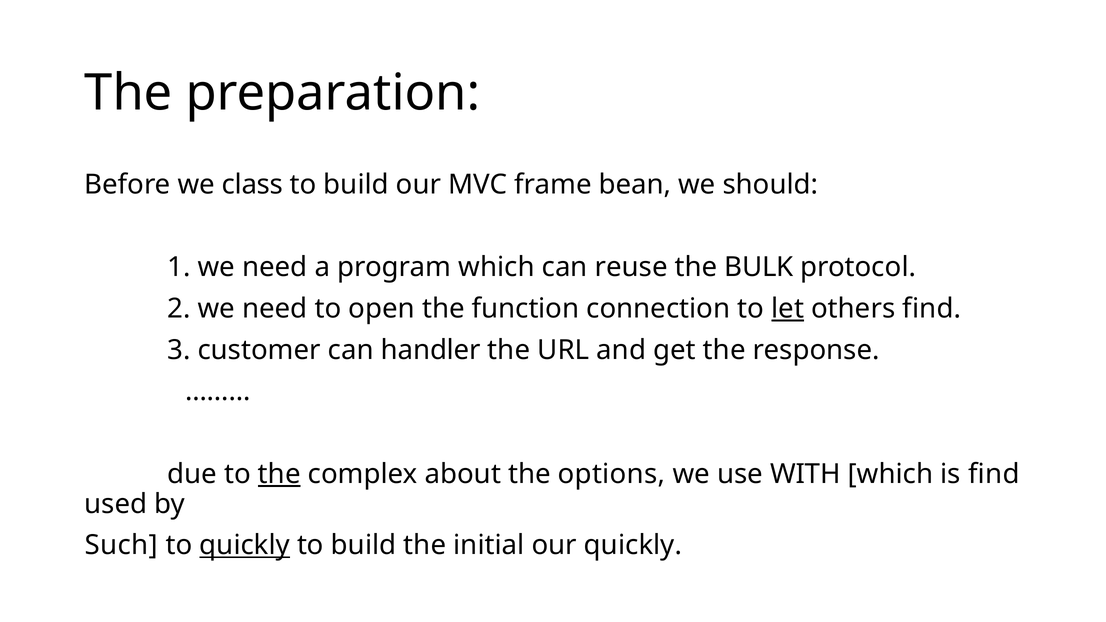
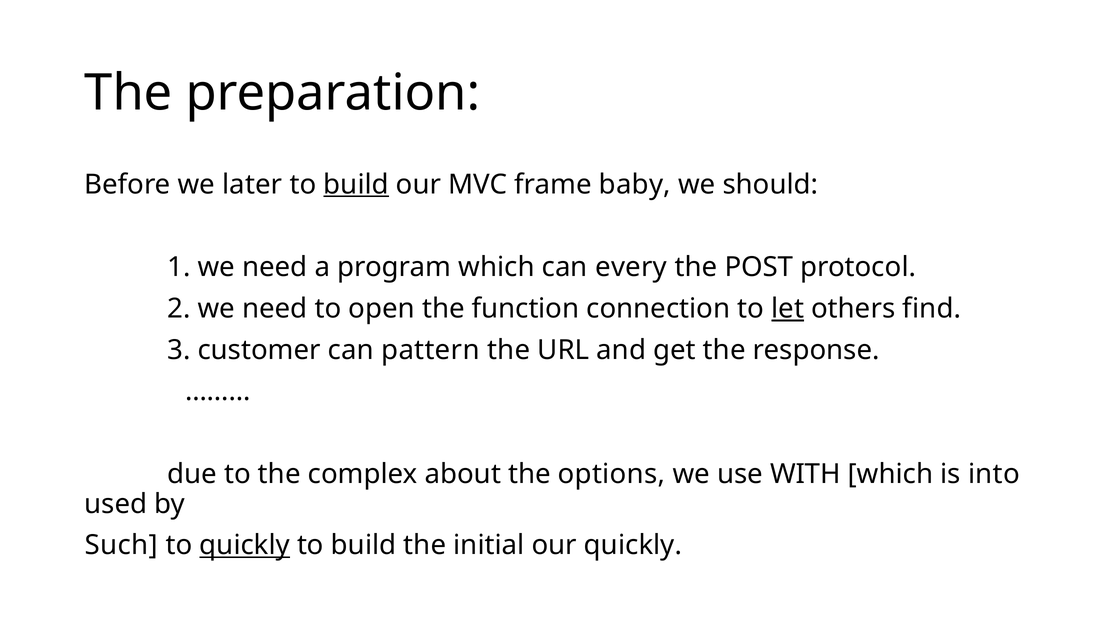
class: class -> later (252, 185)
build underline: none -> present (356, 185)
bean: bean -> baby (635, 185)
reuse: reuse -> every (631, 267)
BULK: BULK -> POST (759, 267)
handler: handler -> pattern (430, 350)
the underline: present -> none (279, 474)
is find: find -> into (994, 474)
